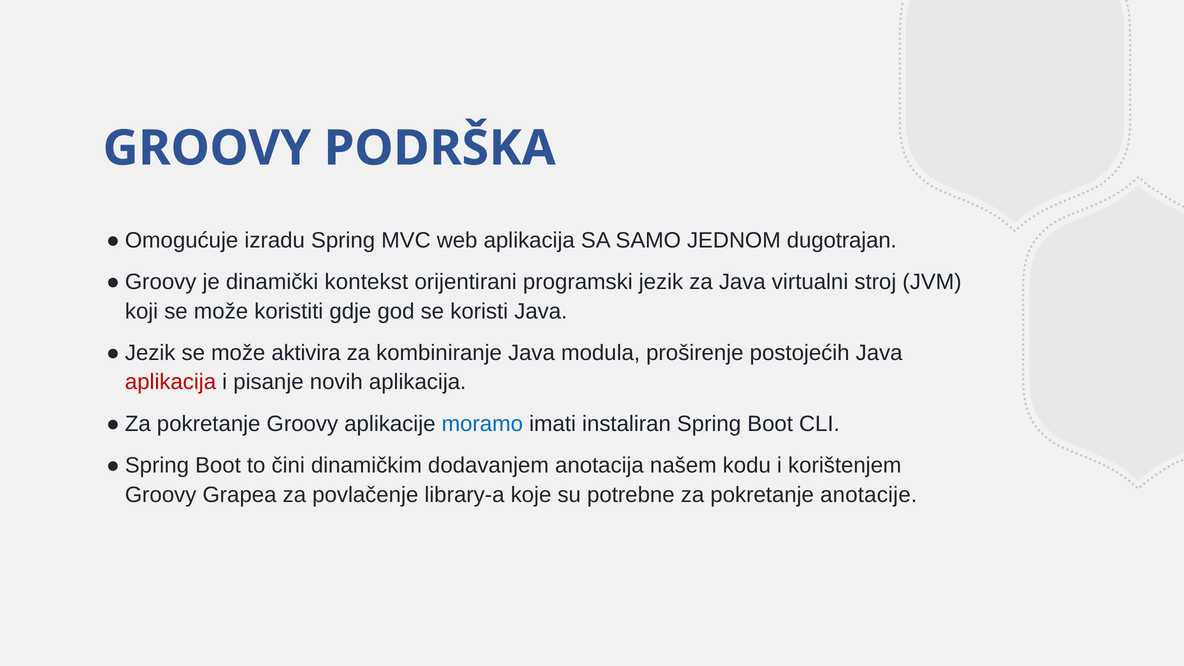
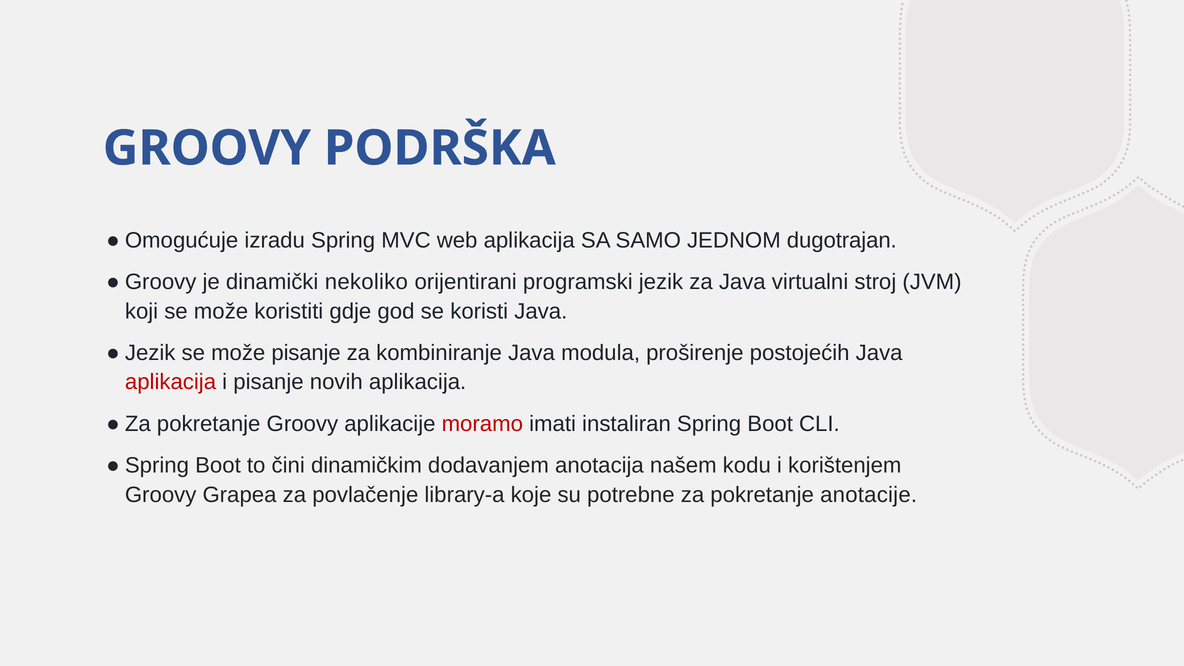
kontekst: kontekst -> nekoliko (366, 282)
može aktivira: aktivira -> pisanje (306, 353)
moramo colour: blue -> red (482, 424)
